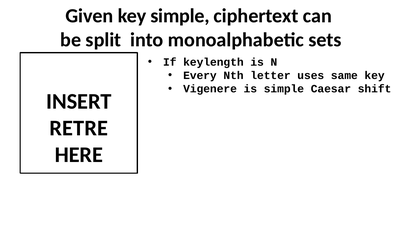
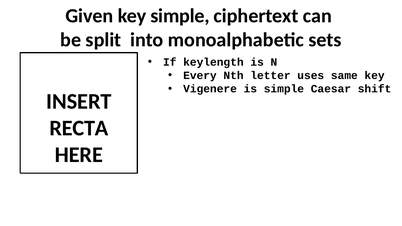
RETRE: RETRE -> RECTA (79, 128)
